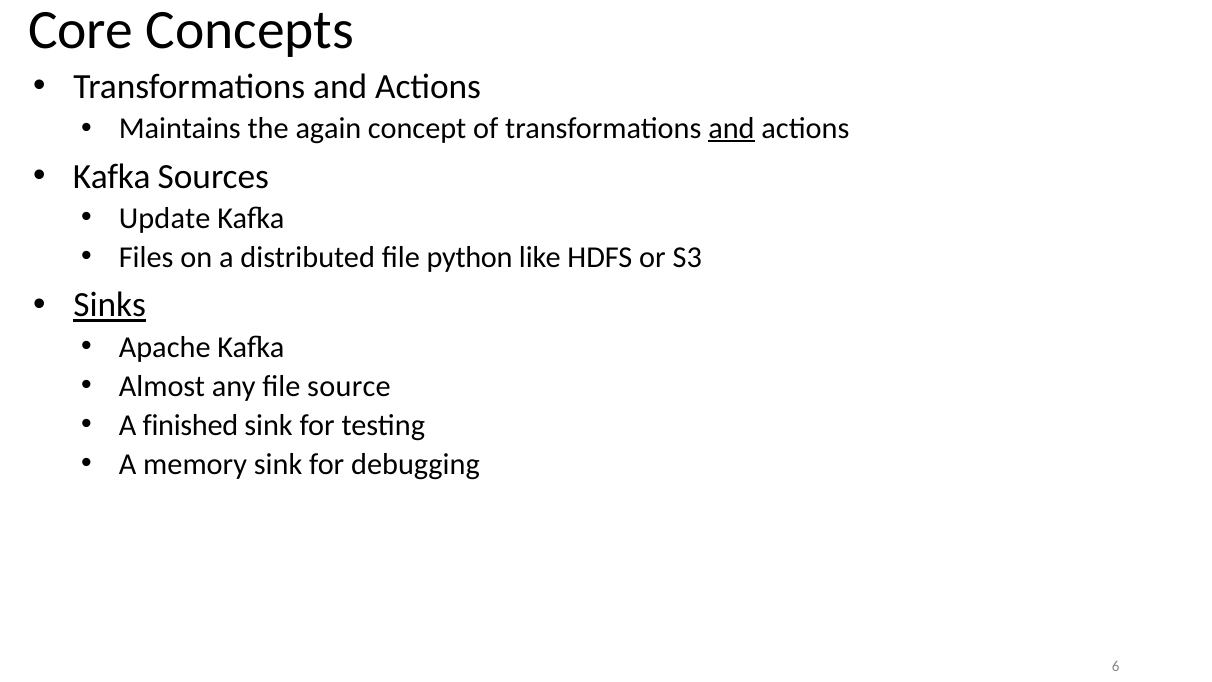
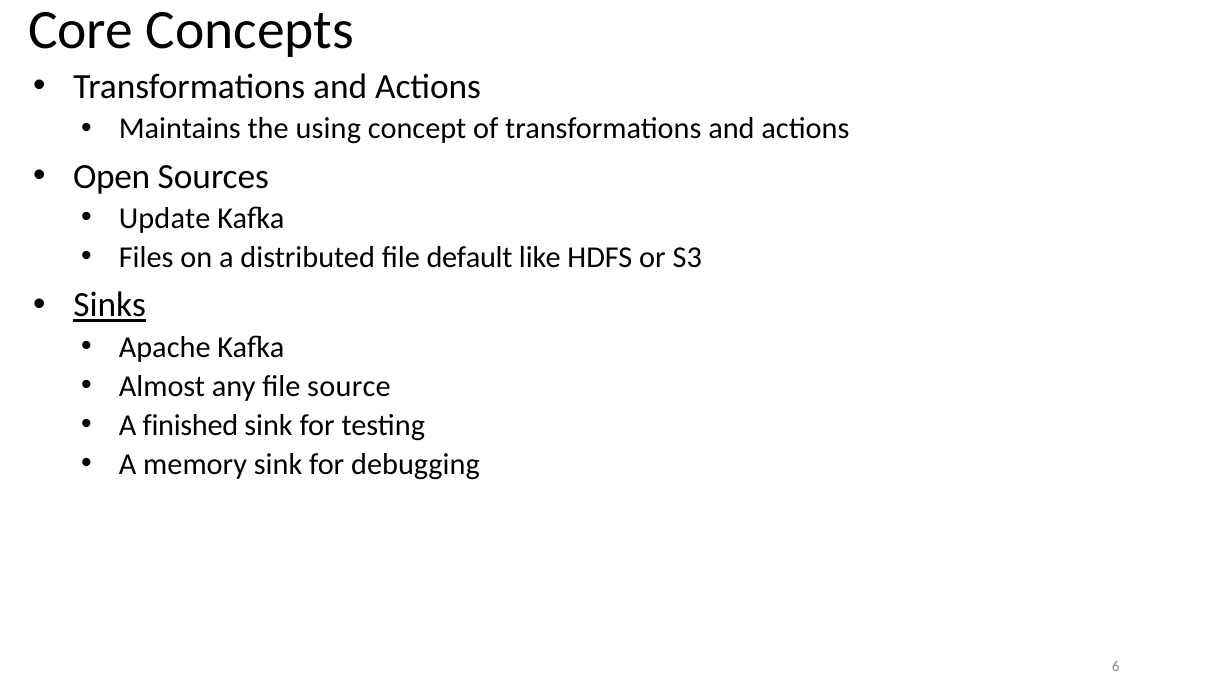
again: again -> using (328, 128)
and underline: present -> none (731, 128)
Kafka: Kafka -> Open (112, 176)
python: python -> default (470, 257)
